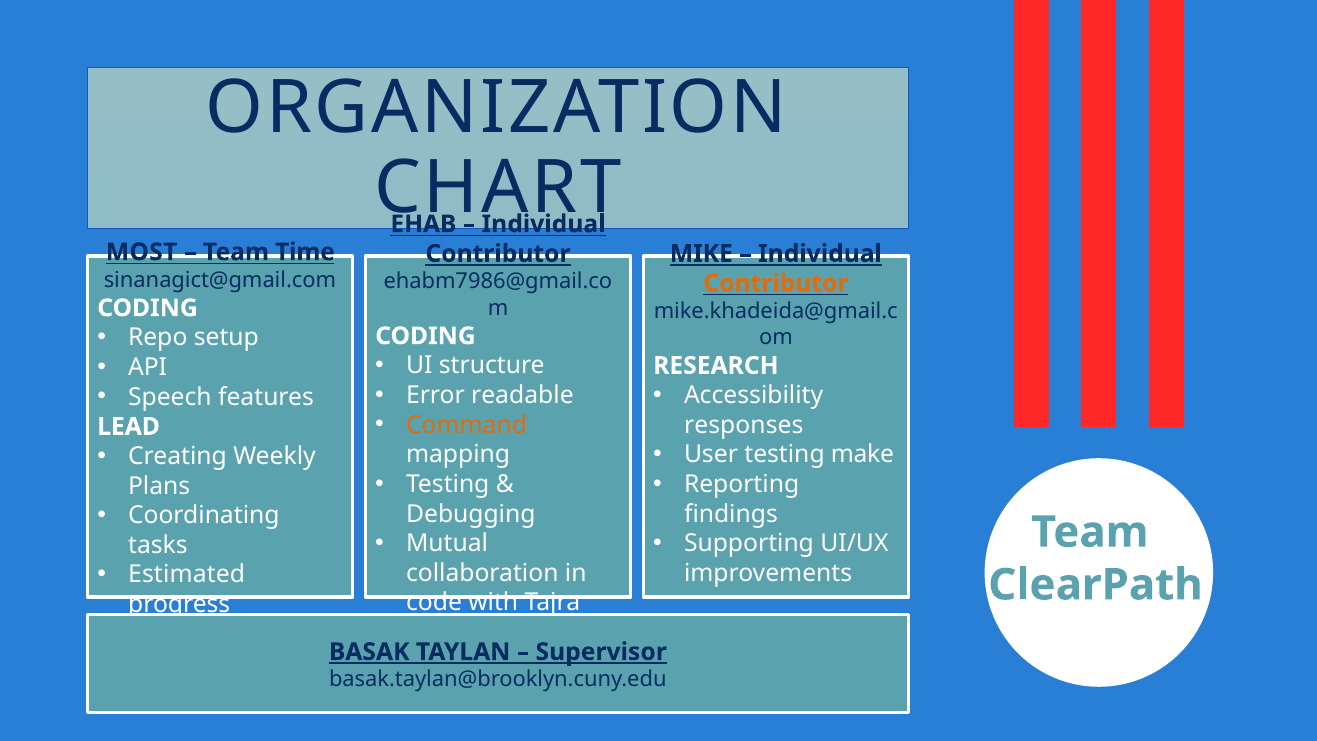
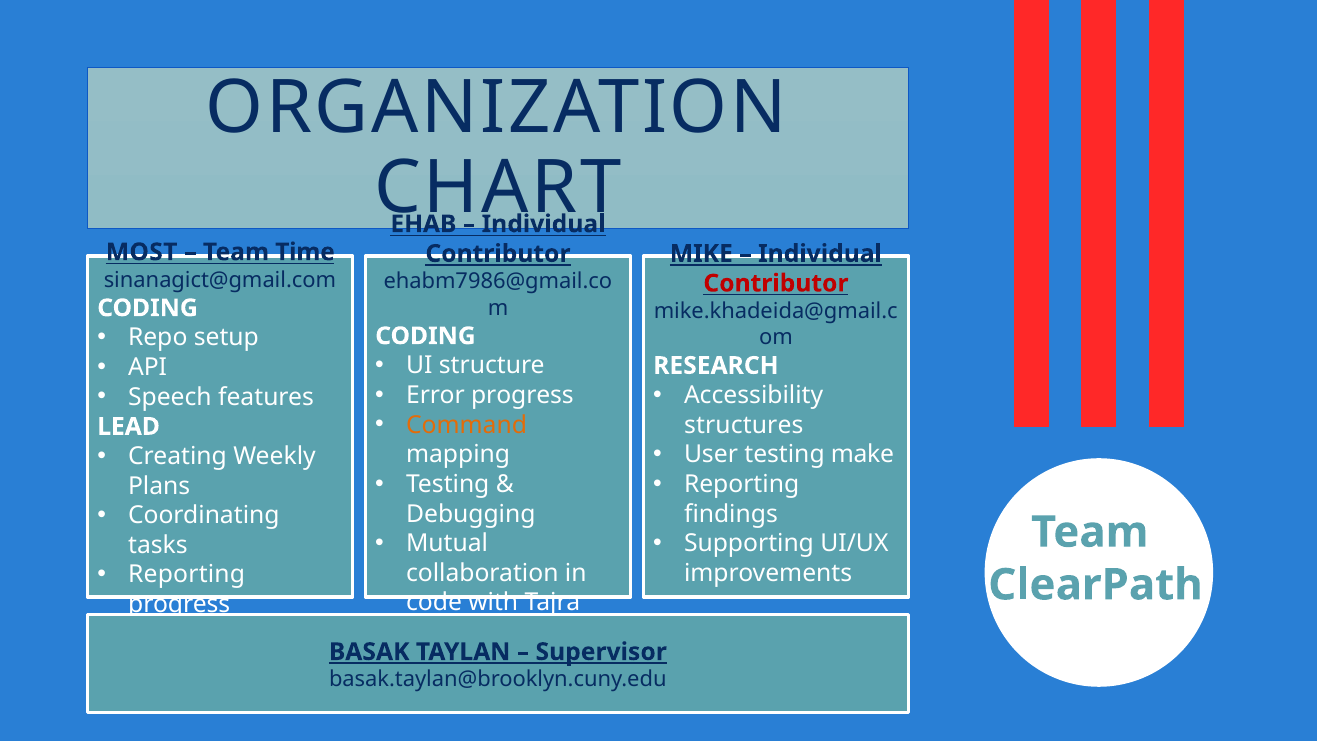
Contributor colour: orange -> red (776, 283)
Error readable: readable -> progress (522, 395)
responses: responses -> structures (744, 425)
Estimated: Estimated -> Reporting (187, 575)
